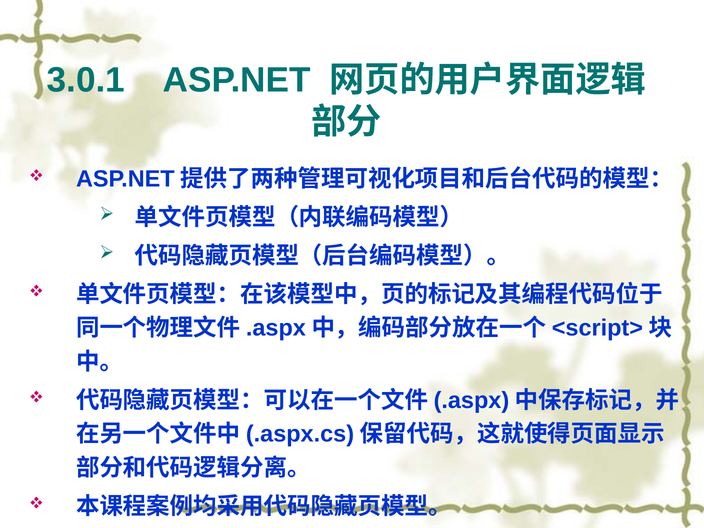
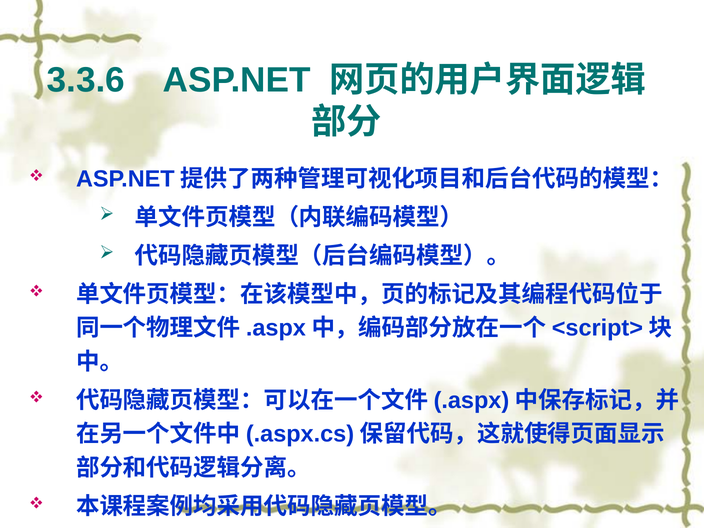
3.0.1: 3.0.1 -> 3.3.6 (86, 80)
